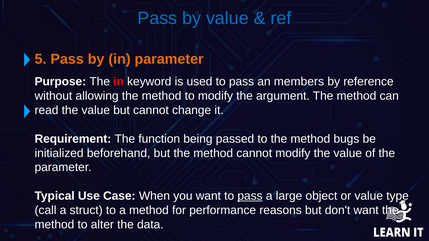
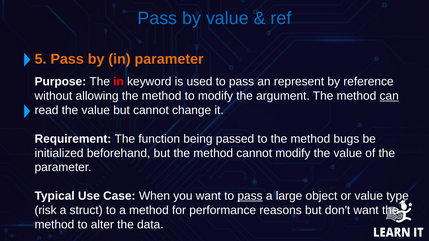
members: members -> represent (299, 82)
can underline: none -> present (389, 96)
call: call -> risk (46, 210)
